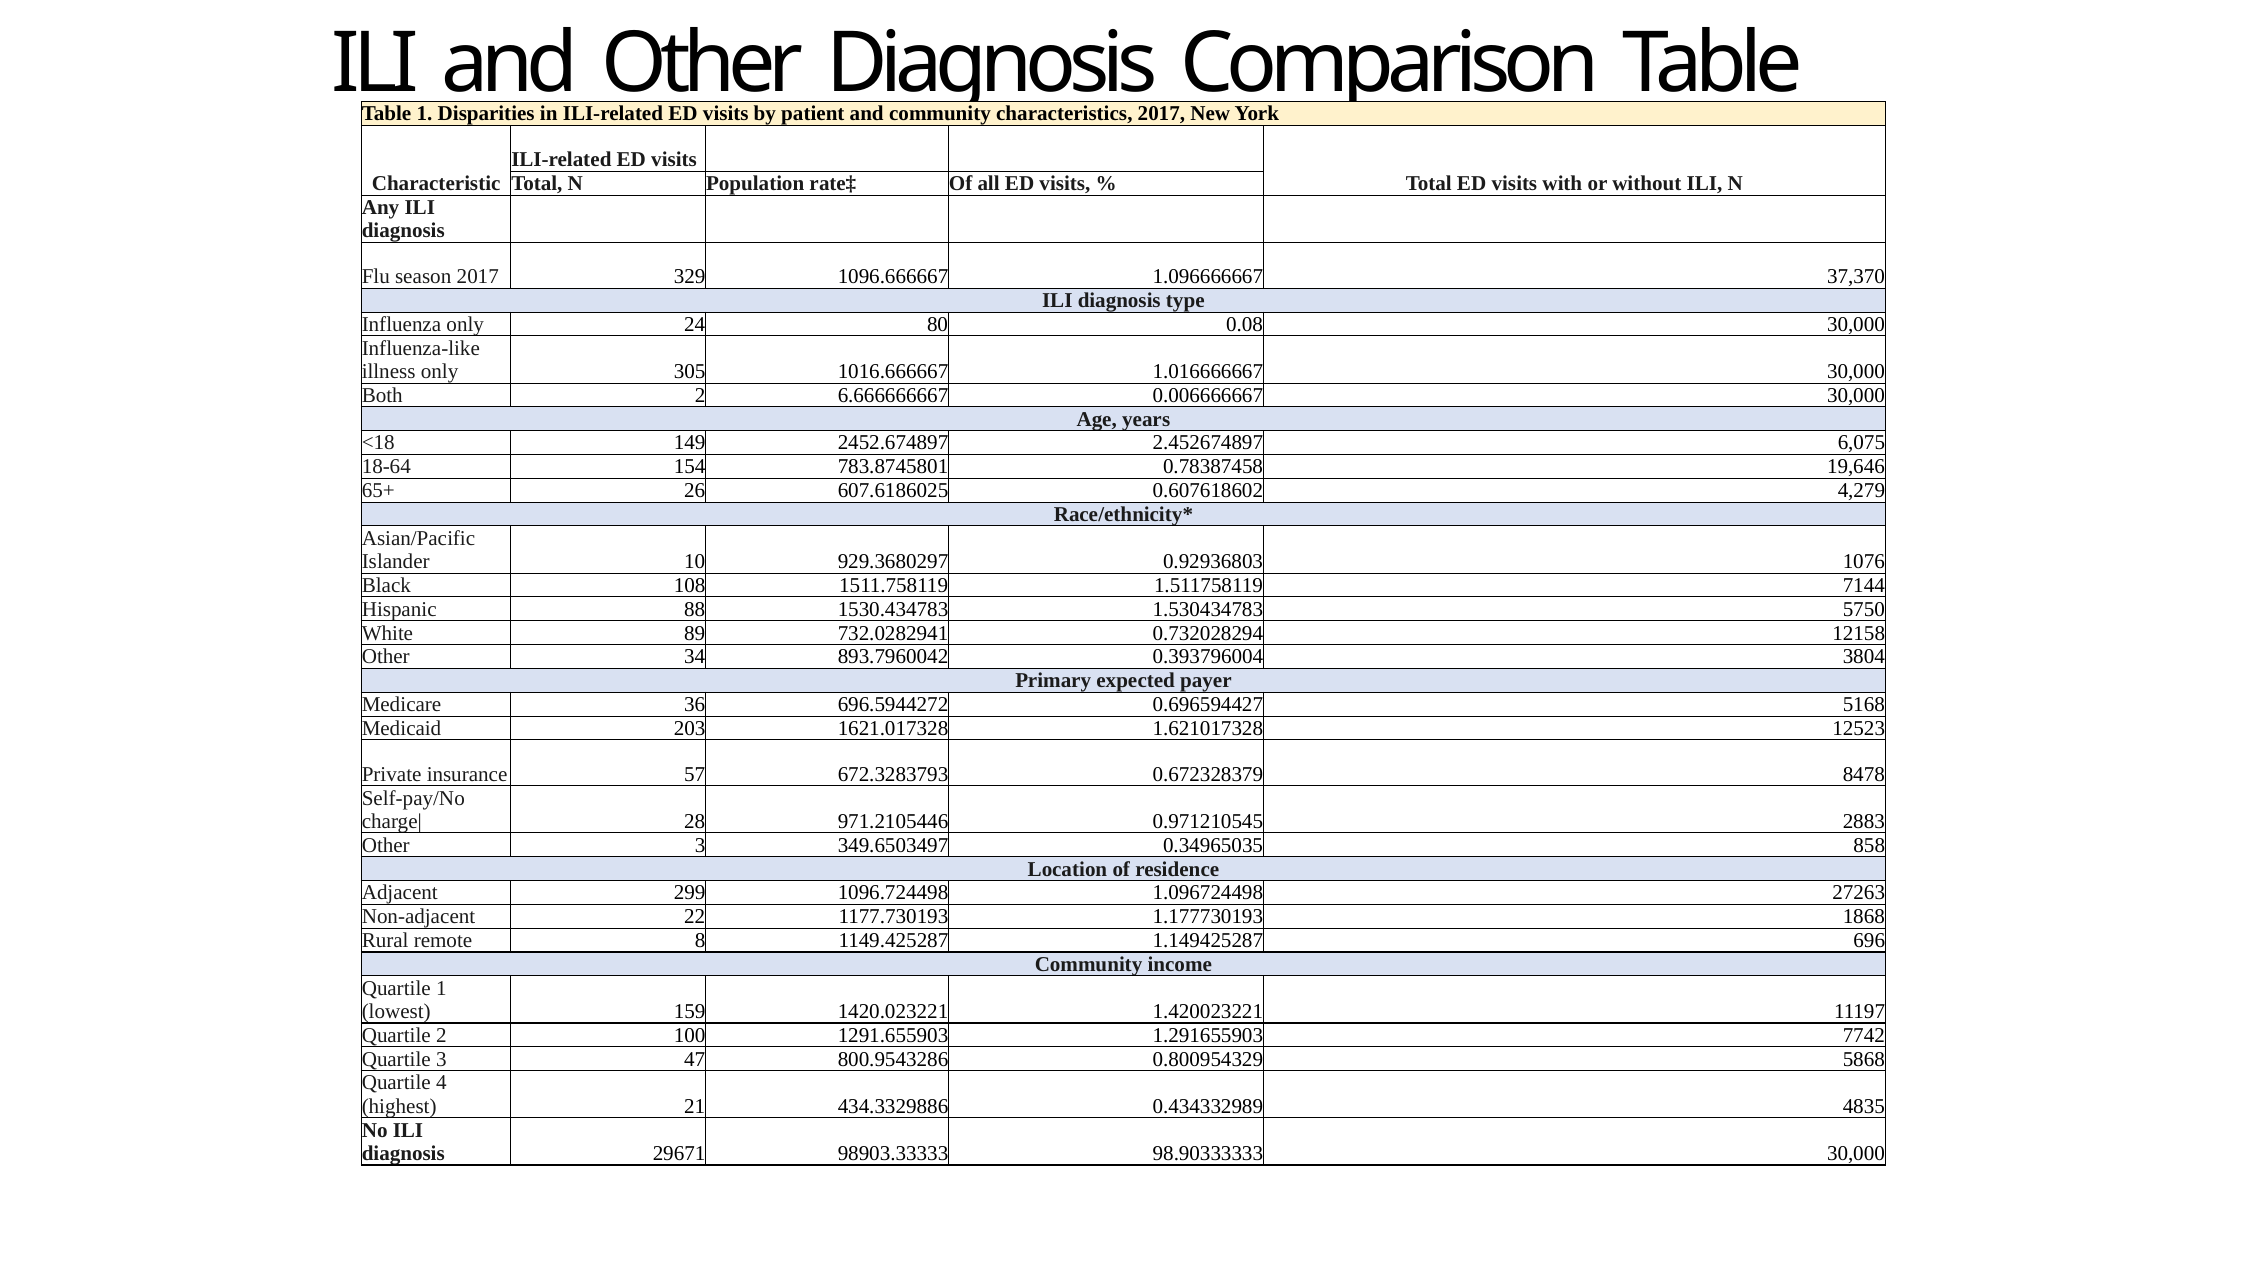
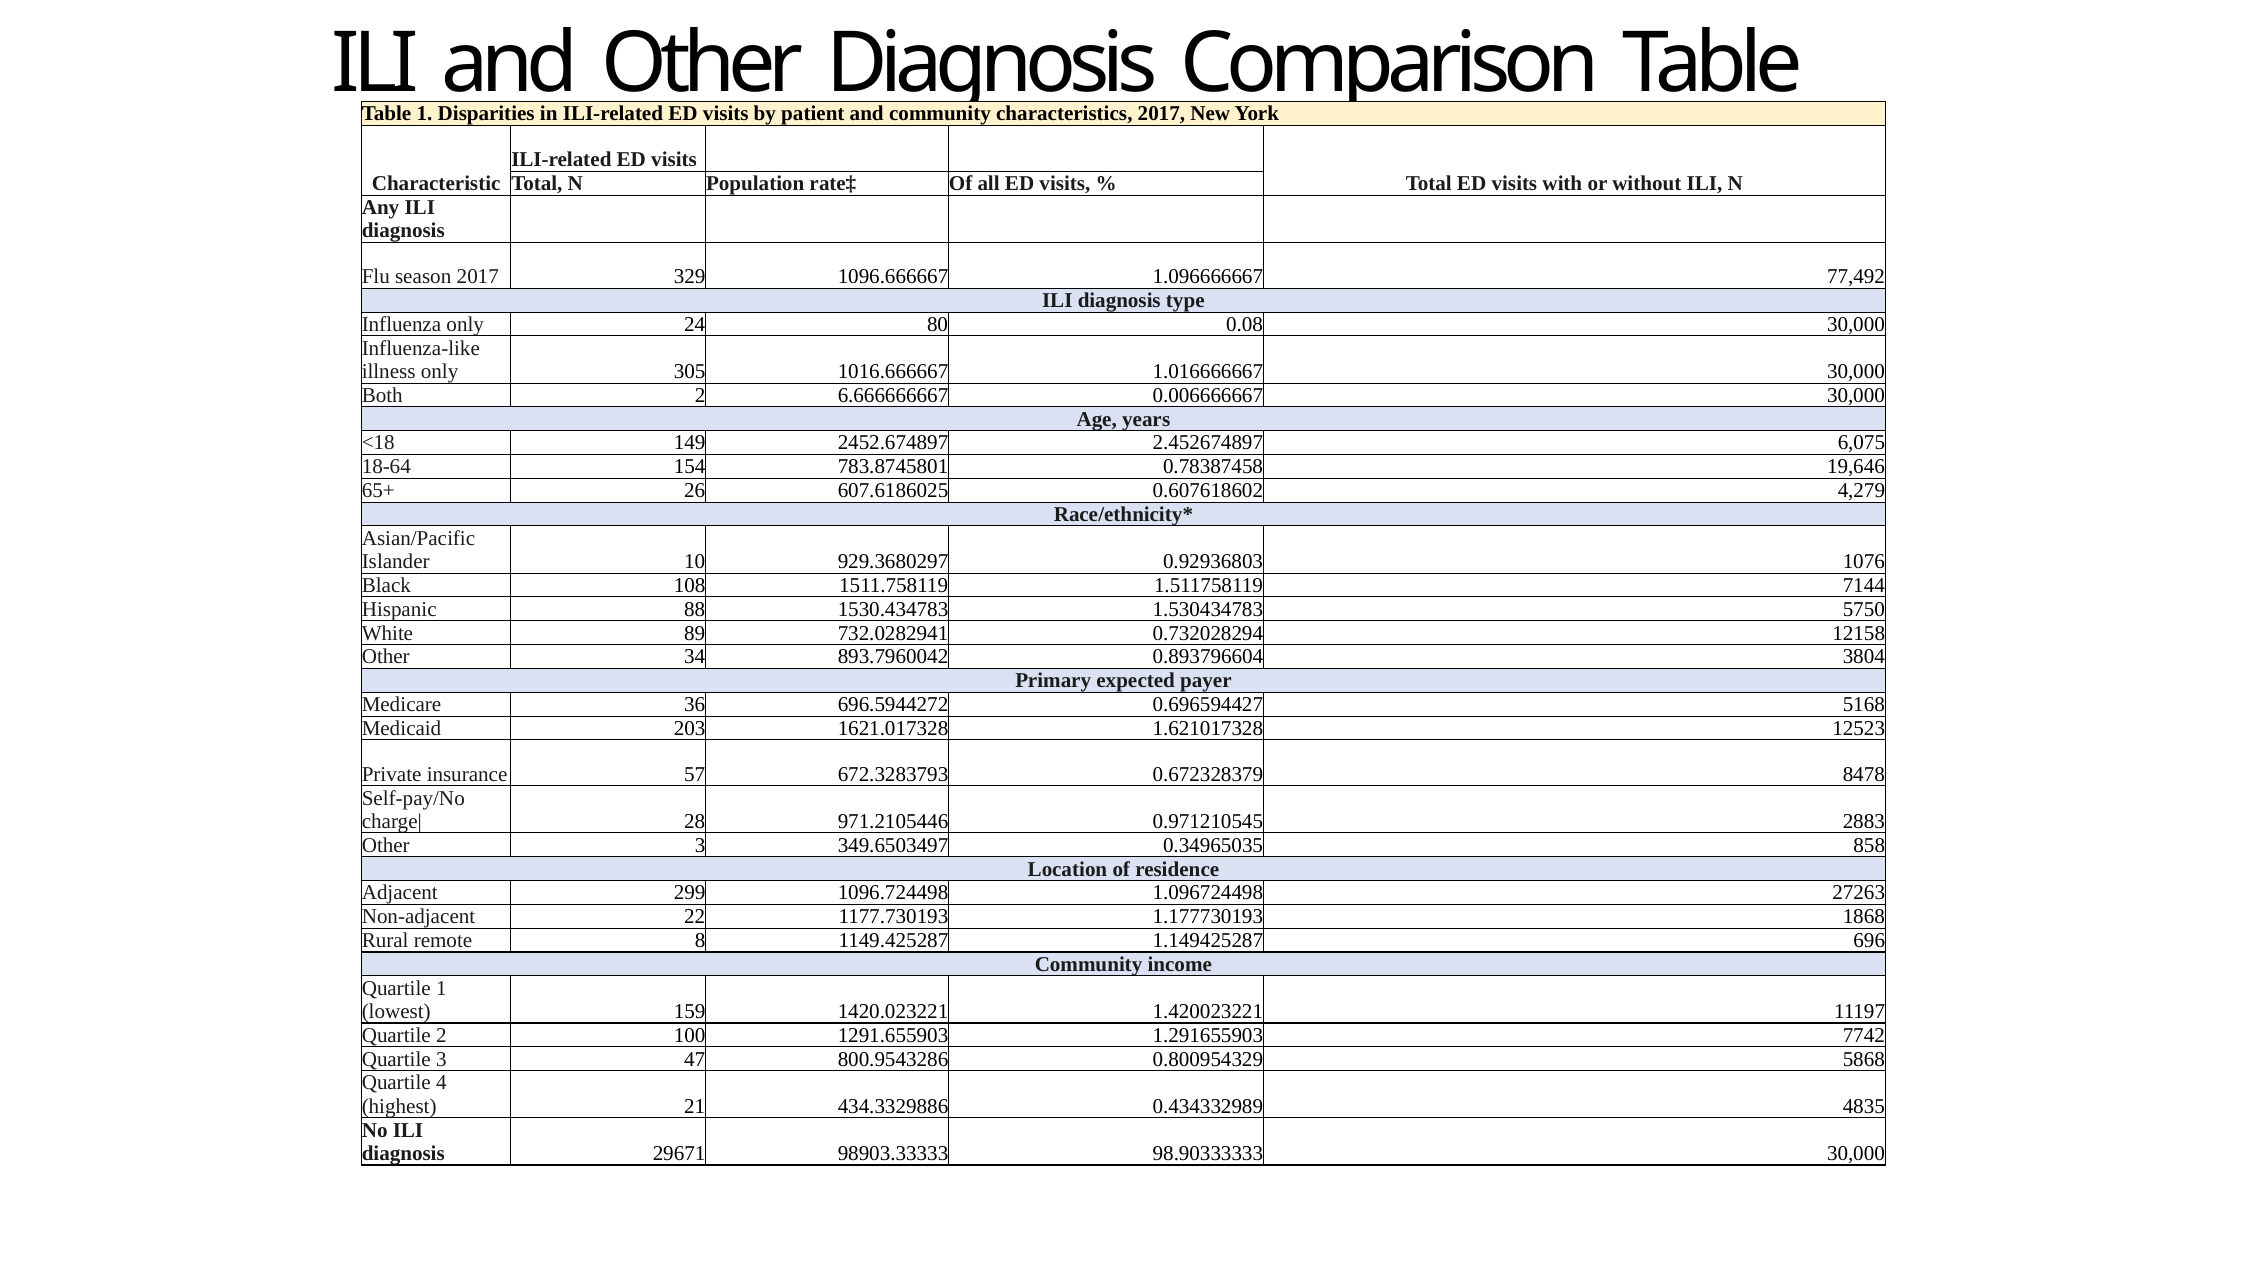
37,370: 37,370 -> 77,492 (1856, 277)
0.393796004: 0.393796004 -> 0.893796604 (1208, 657)
